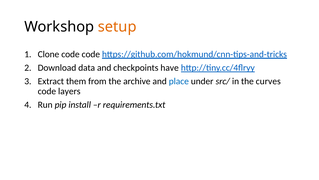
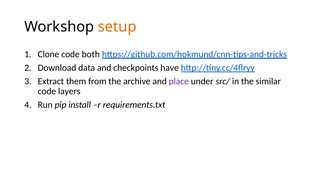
code code: code -> both (91, 54)
place colour: blue -> purple (179, 81)
curves: curves -> similar (268, 81)
